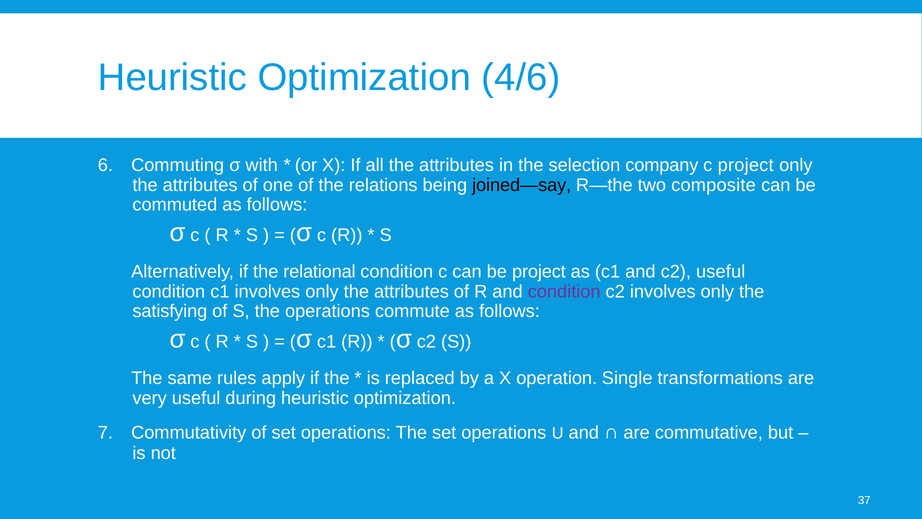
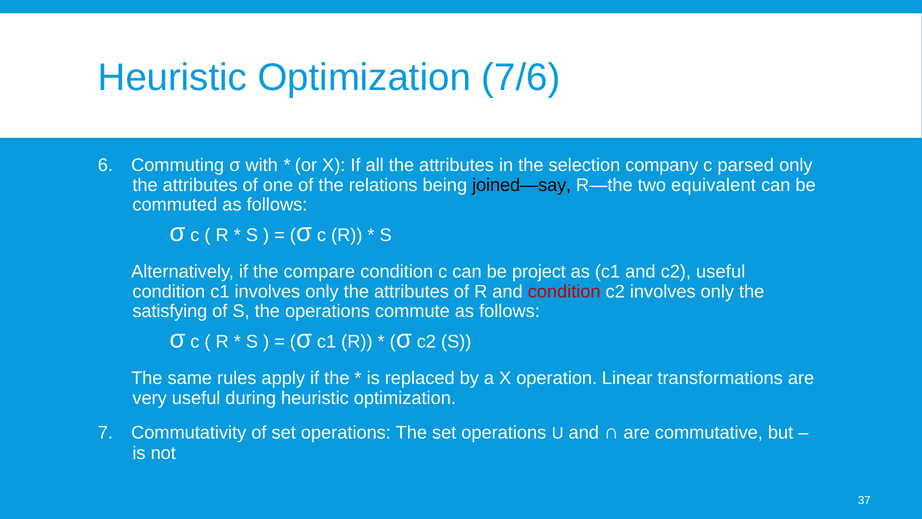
4/6: 4/6 -> 7/6 (521, 78)
c project: project -> parsed (746, 165)
composite: composite -> equivalent (714, 185)
relational: relational -> compare (319, 272)
condition colour: purple -> red (564, 291)
Single: Single -> Linear (627, 378)
